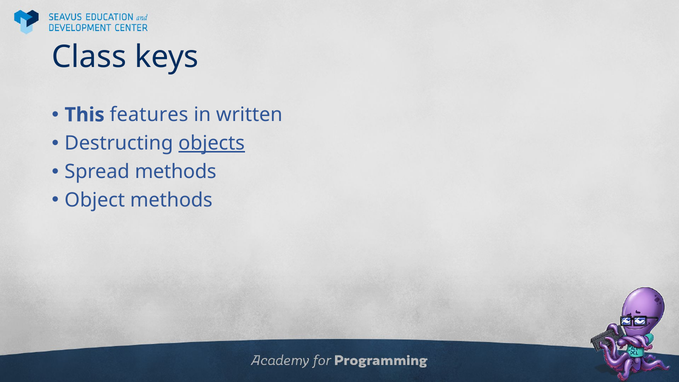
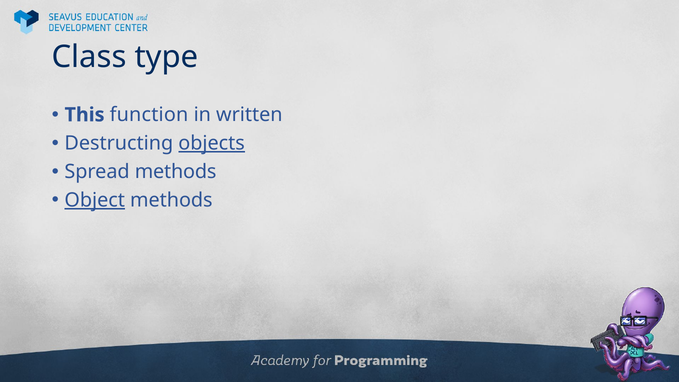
keys: keys -> type (167, 57)
features: features -> function (149, 115)
Object underline: none -> present (95, 200)
